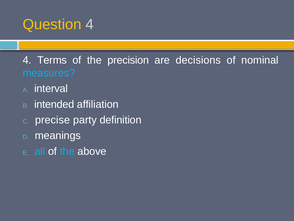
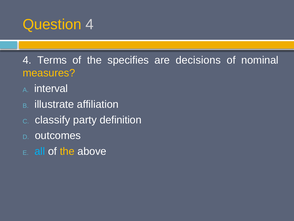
precision: precision -> specifies (128, 60)
measures colour: light blue -> yellow (49, 73)
intended: intended -> illustrate (54, 104)
precise: precise -> classify (53, 120)
meanings: meanings -> outcomes (58, 135)
the colour: light blue -> yellow (67, 151)
